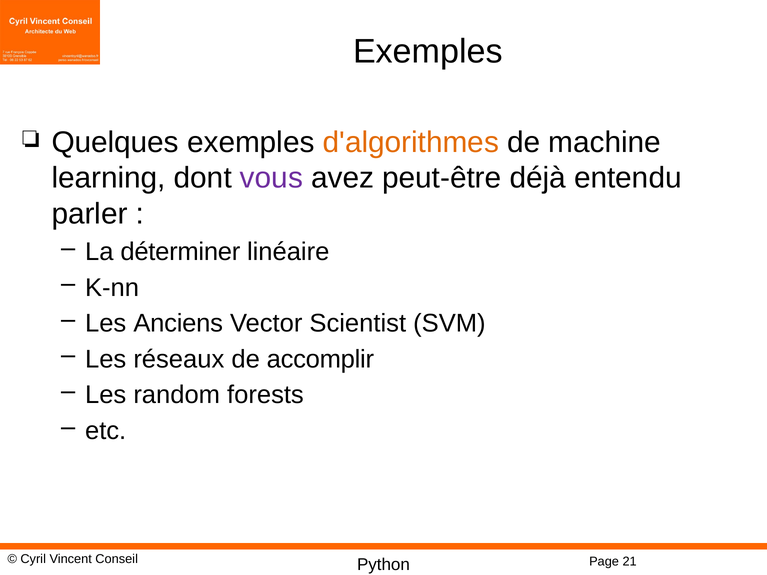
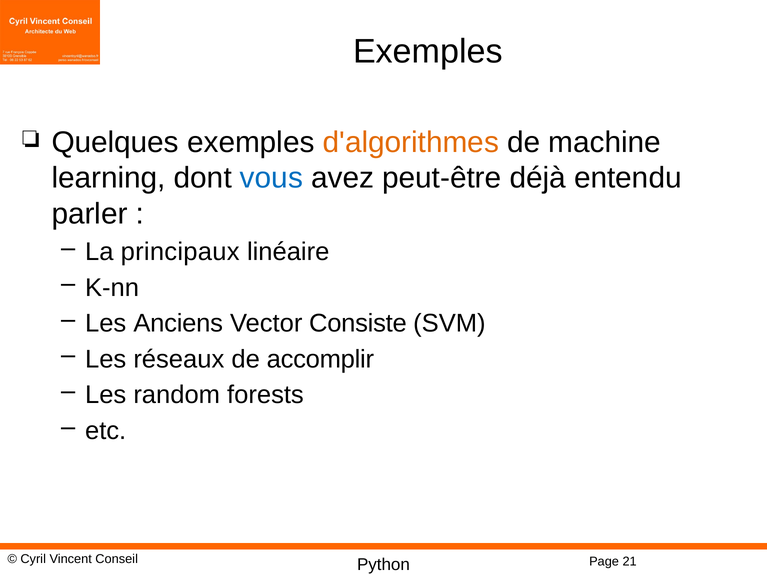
vous colour: purple -> blue (271, 178)
déterminer: déterminer -> principaux (180, 252)
Scientist: Scientist -> Consiste (358, 324)
